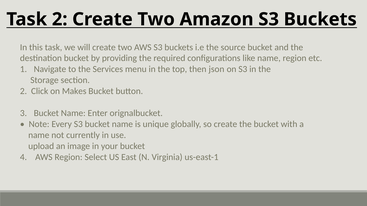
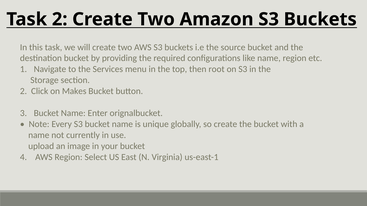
json: json -> root (217, 69)
